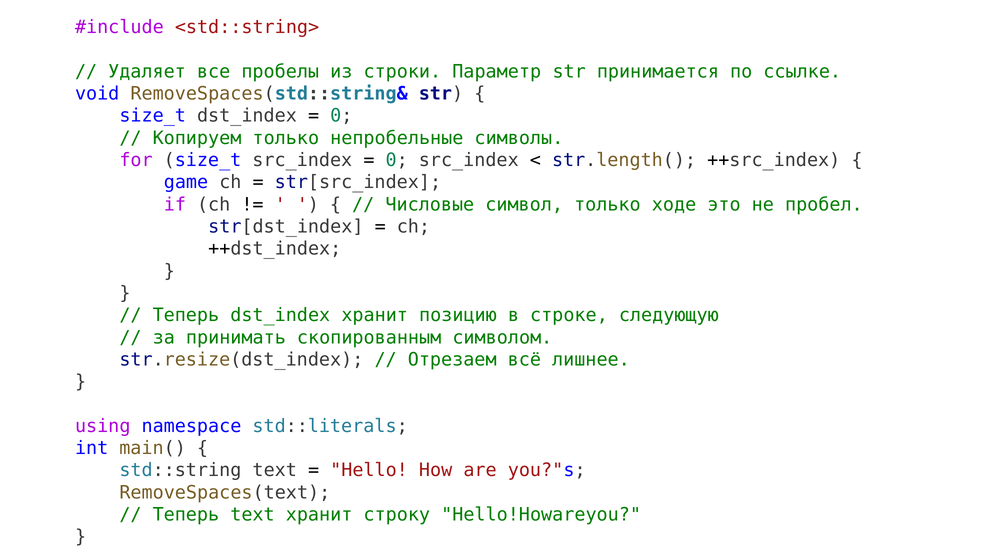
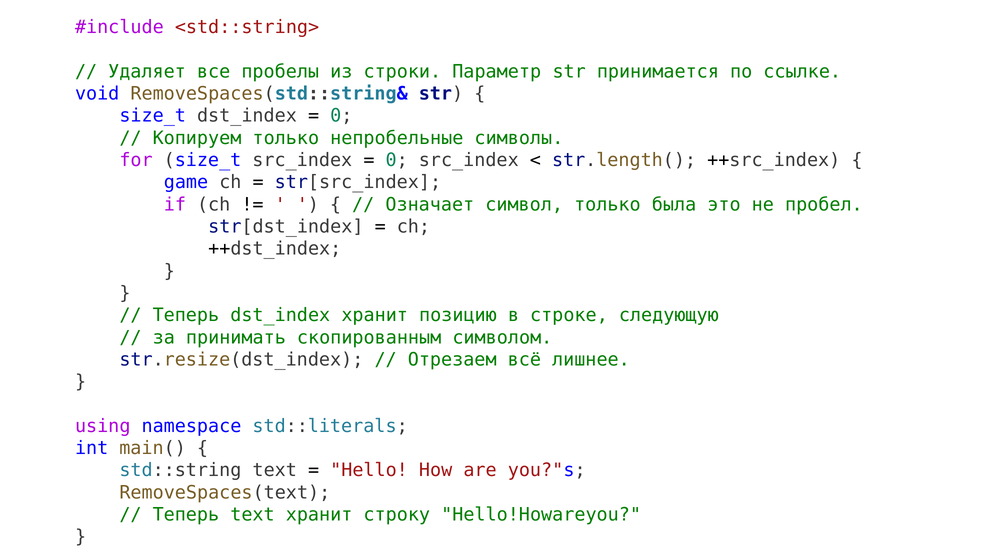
Числовые: Числовые -> Означает (430, 204)
ходе: ходе -> была (674, 204)
